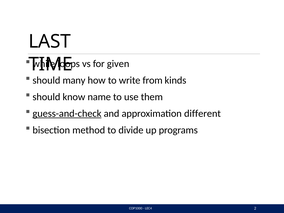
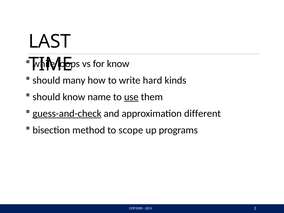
for given: given -> know (118, 64)
from: from -> hard (152, 80)
use underline: none -> present (131, 97)
divide: divide -> scope (131, 130)
